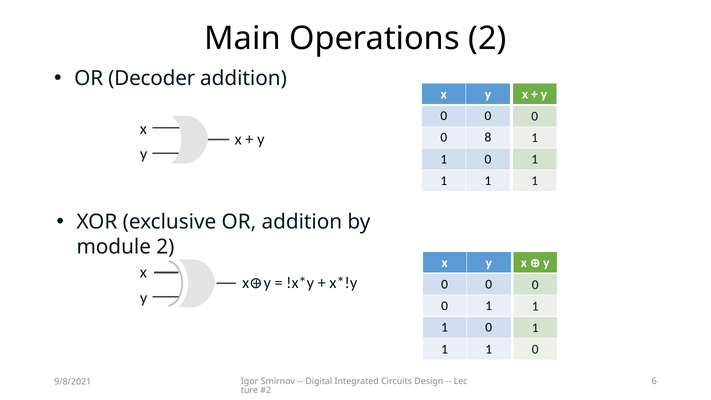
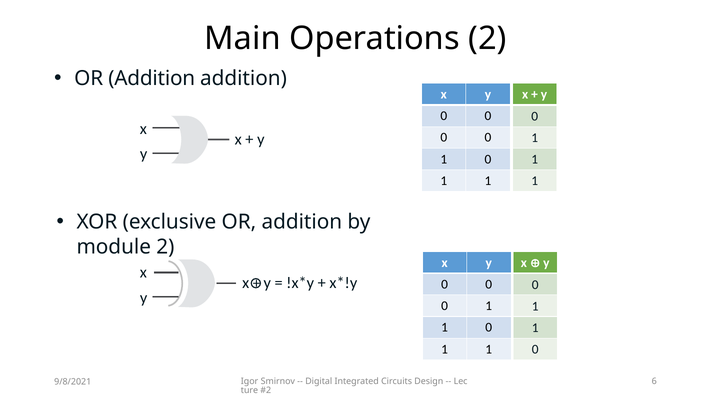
Decoder: Decoder -> Addition (152, 78)
8: 8 -> 0 (488, 138)
